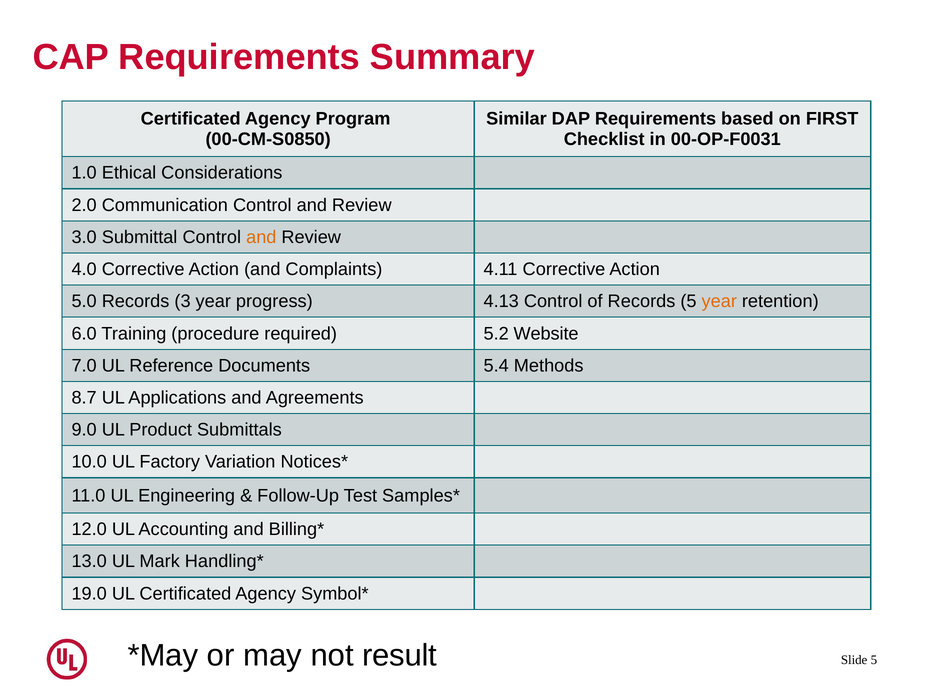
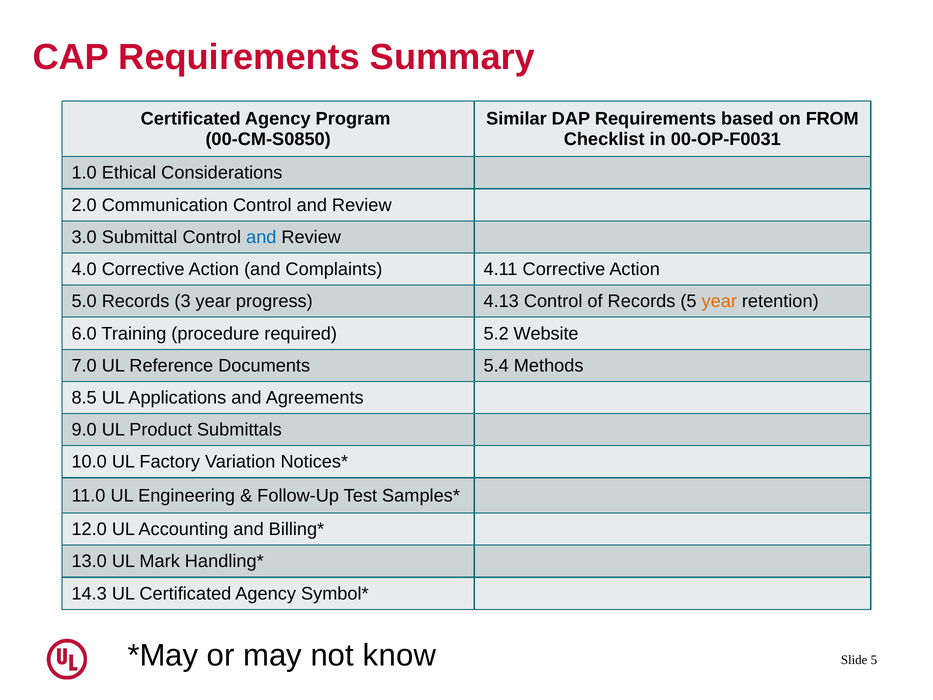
FIRST: FIRST -> FROM (832, 119)
and colour: orange -> blue (261, 237)
8.7: 8.7 -> 8.5 (84, 398)
19.0: 19.0 -> 14.3 (89, 593)
result: result -> know (399, 655)
